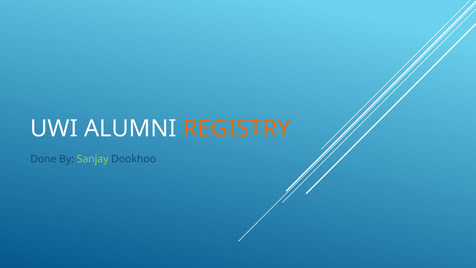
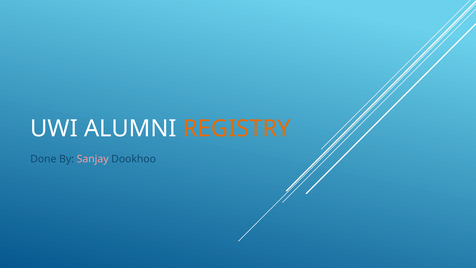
Sanjay colour: light green -> pink (93, 159)
